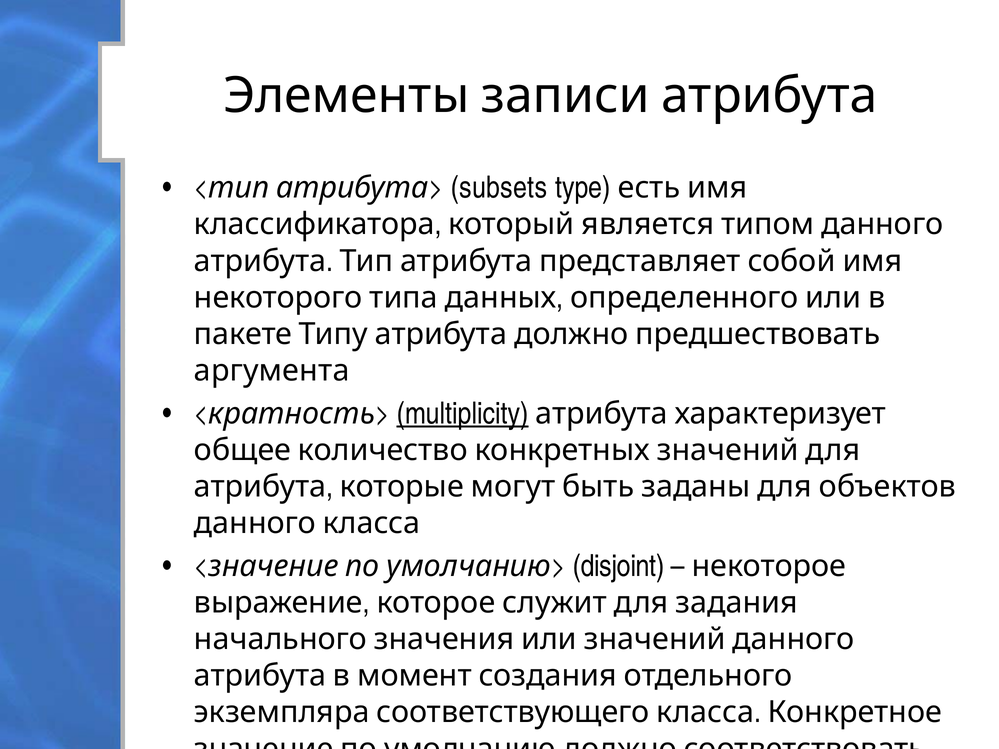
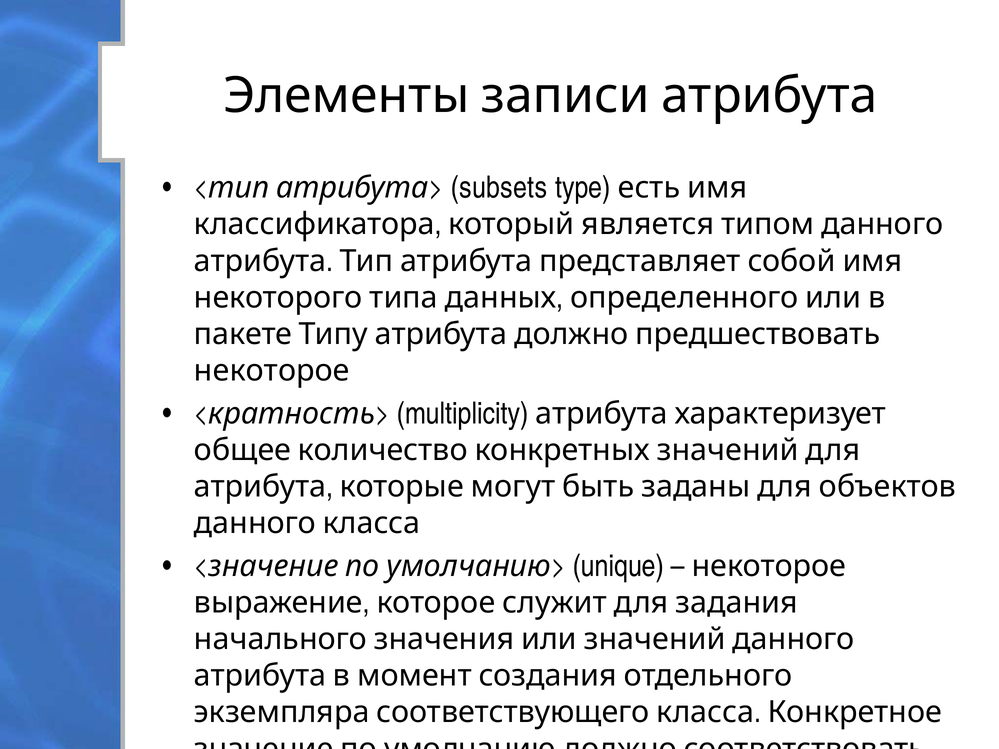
аргумента: аргумента -> некоторое (272, 371)
multiplicity underline: present -> none (463, 414)
disjoint: disjoint -> unique (618, 566)
